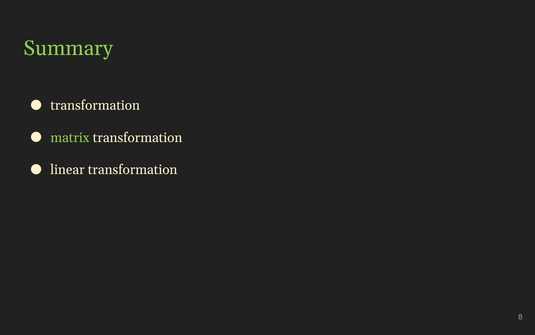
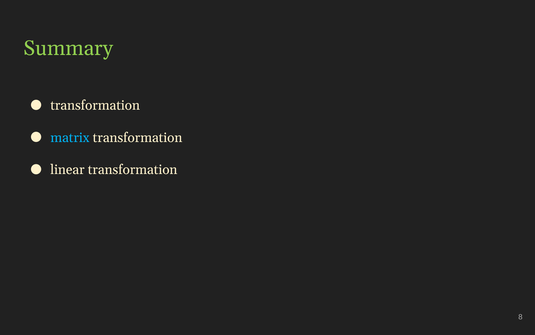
matrix colour: light green -> light blue (70, 137)
